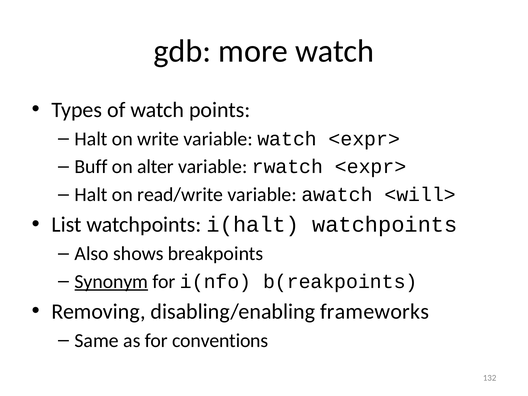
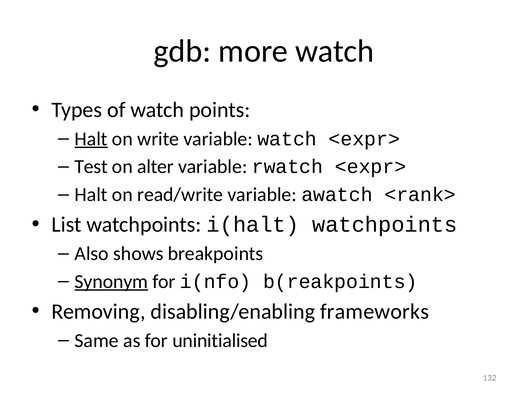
Halt underline: none -> present (91, 139)
Buff: Buff -> Test (91, 167)
<will>: <will> -> <rank> (420, 195)
conventions: conventions -> uninitialised (220, 341)
